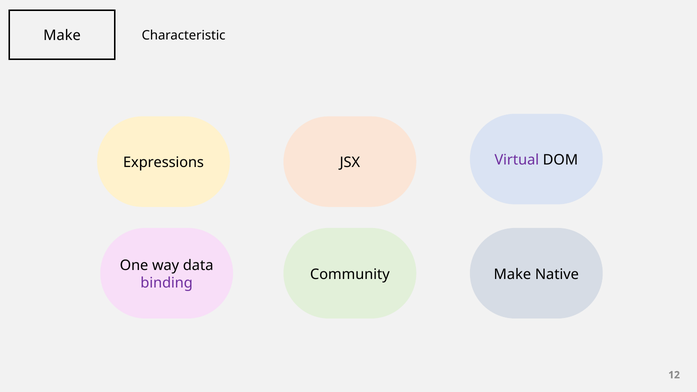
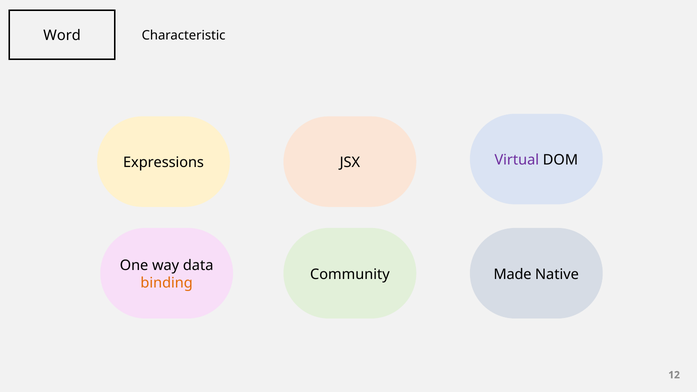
Make: Make -> Word (62, 36)
Community Make: Make -> Made (513, 274)
binding colour: purple -> orange (167, 283)
